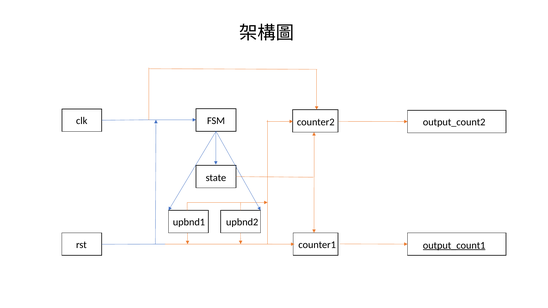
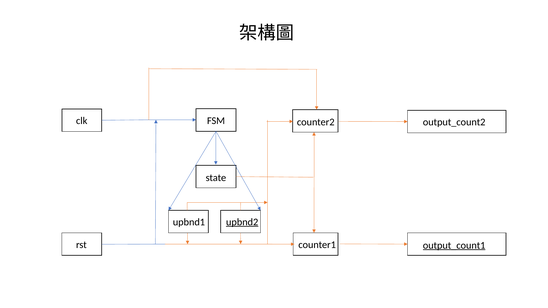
upbnd2 underline: none -> present (242, 222)
